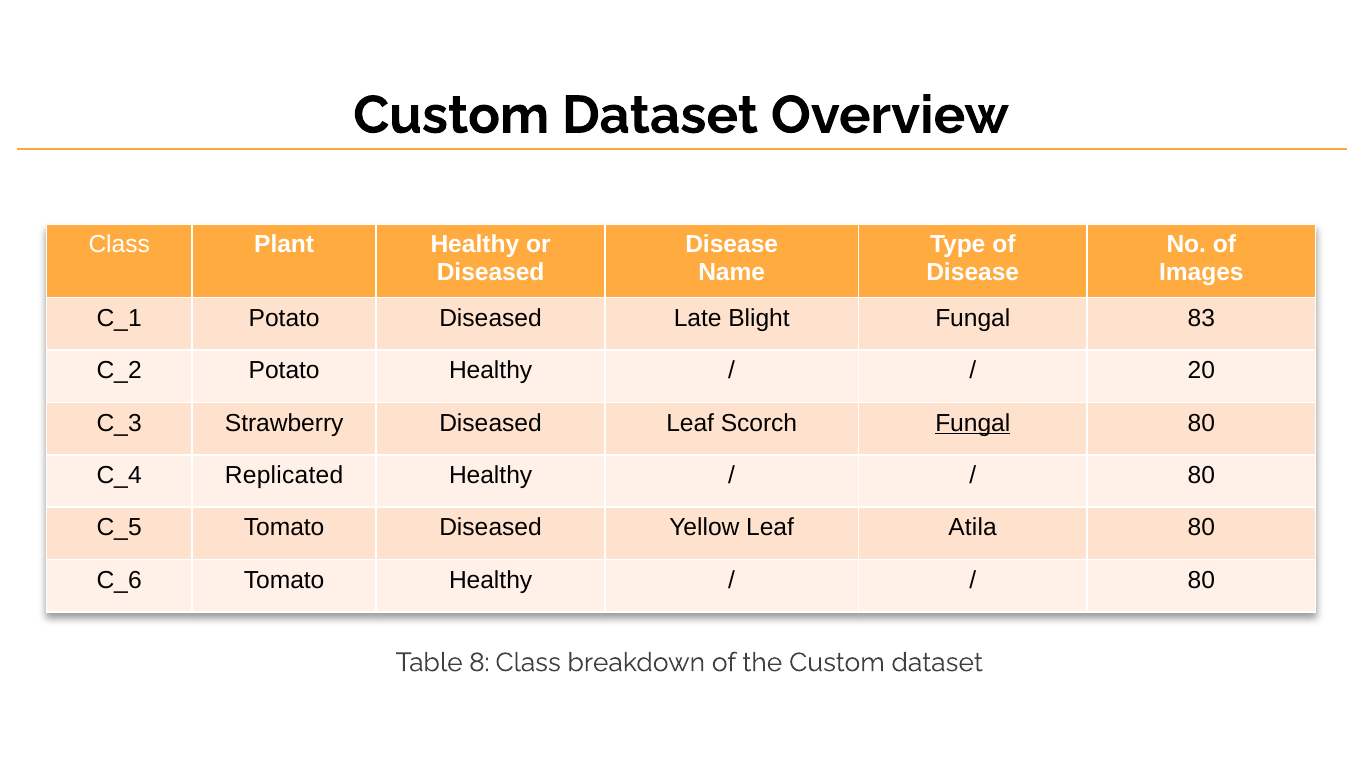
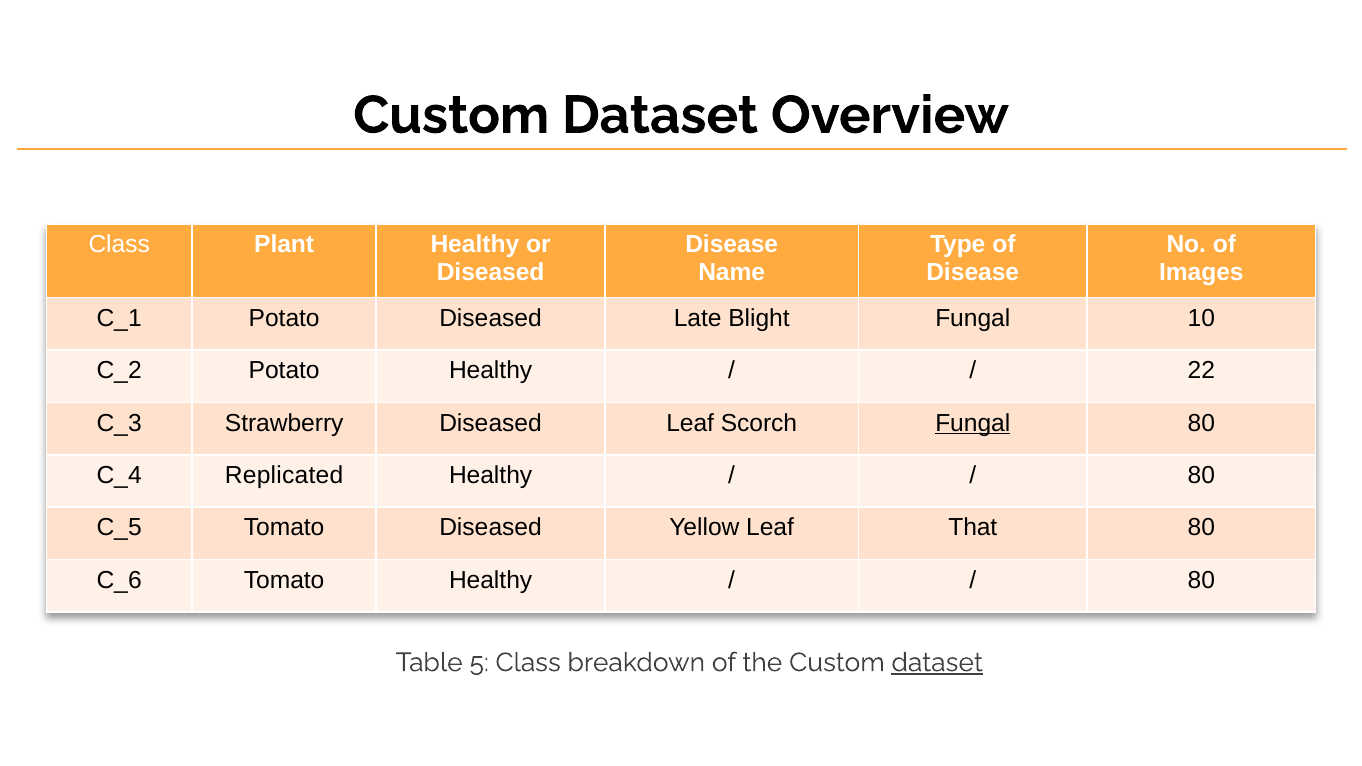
83: 83 -> 10 (1201, 318)
20: 20 -> 22 (1201, 371)
Atila: Atila -> That (973, 528)
8: 8 -> 5 (479, 663)
dataset underline: none -> present (937, 663)
